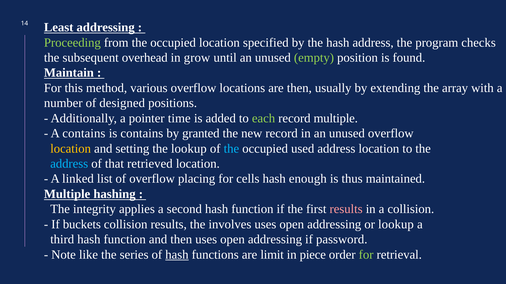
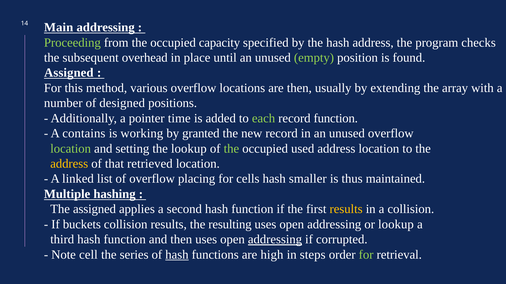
Least: Least -> Main (59, 27)
occupied location: location -> capacity (220, 43)
grow: grow -> place (197, 58)
Maintain: Maintain -> Assigned (69, 73)
record multiple: multiple -> function (336, 119)
is contains: contains -> working (142, 134)
location colour: yellow -> light green (71, 149)
the colour: light blue -> light green (231, 149)
address colour: light blue -> yellow (69, 164)
enough: enough -> smaller (308, 179)
The integrity: integrity -> assigned (94, 210)
results colour: pink -> yellow (346, 210)
involves: involves -> resulting (230, 225)
addressing underline: none -> present (275, 240)
password: password -> corrupted (342, 240)
like: like -> cell (88, 255)
limit: limit -> high (272, 255)
piece: piece -> steps (313, 255)
